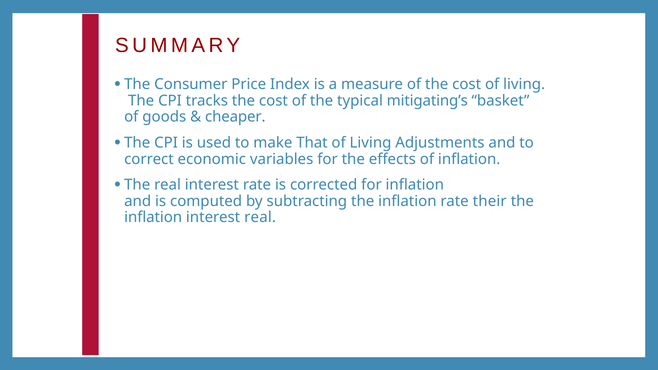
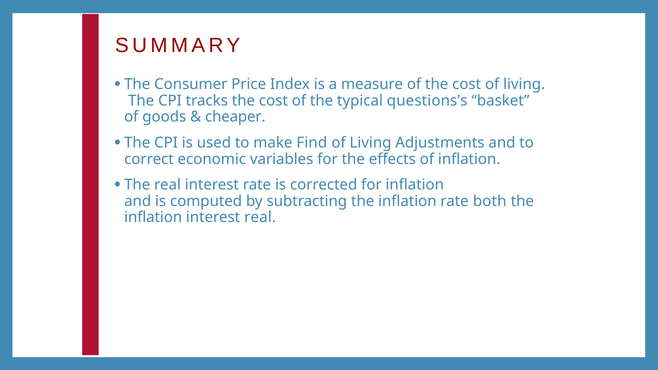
mitigating’s: mitigating’s -> questions’s (427, 101)
That: That -> Find (312, 143)
their: their -> both (490, 201)
